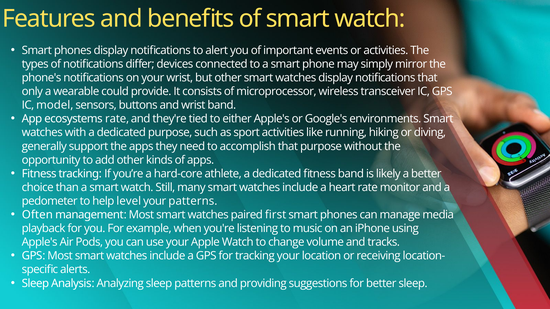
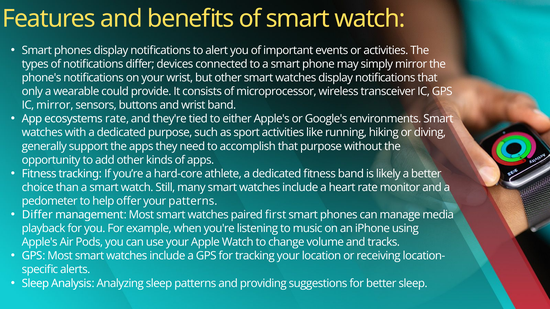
IC model: model -> mirror (55, 105)
level: level -> offer (129, 201)
Often: Often -> Differ (37, 215)
